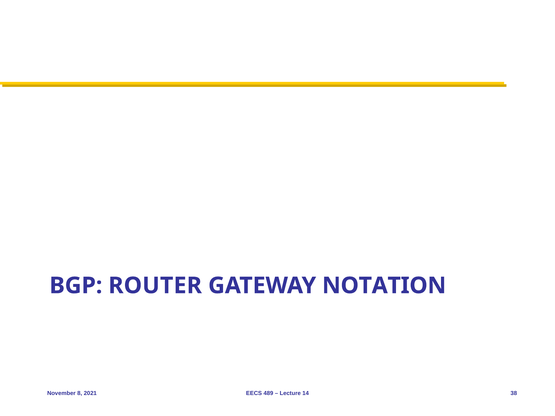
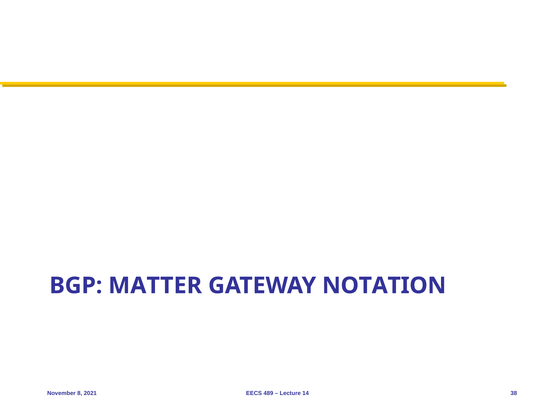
ROUTER: ROUTER -> MATTER (155, 286)
